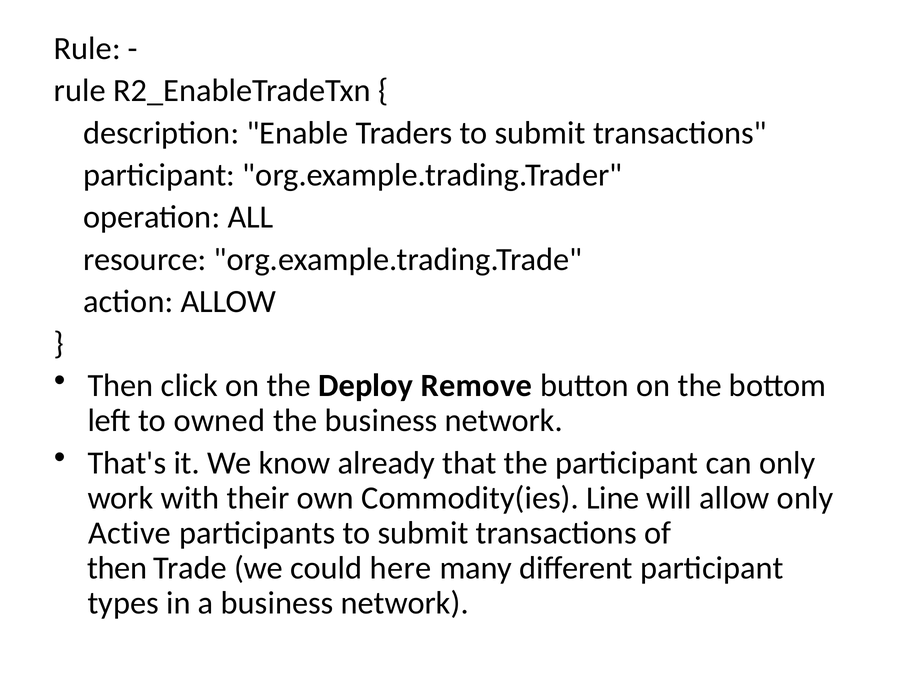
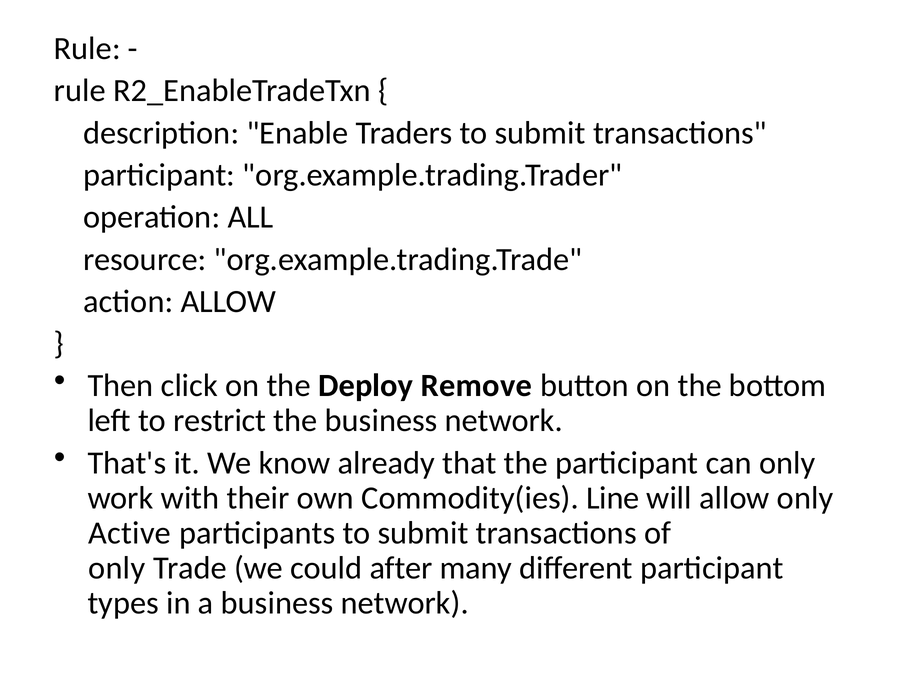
owned: owned -> restrict (220, 421)
then: then -> only (117, 568)
here: here -> after (401, 568)
